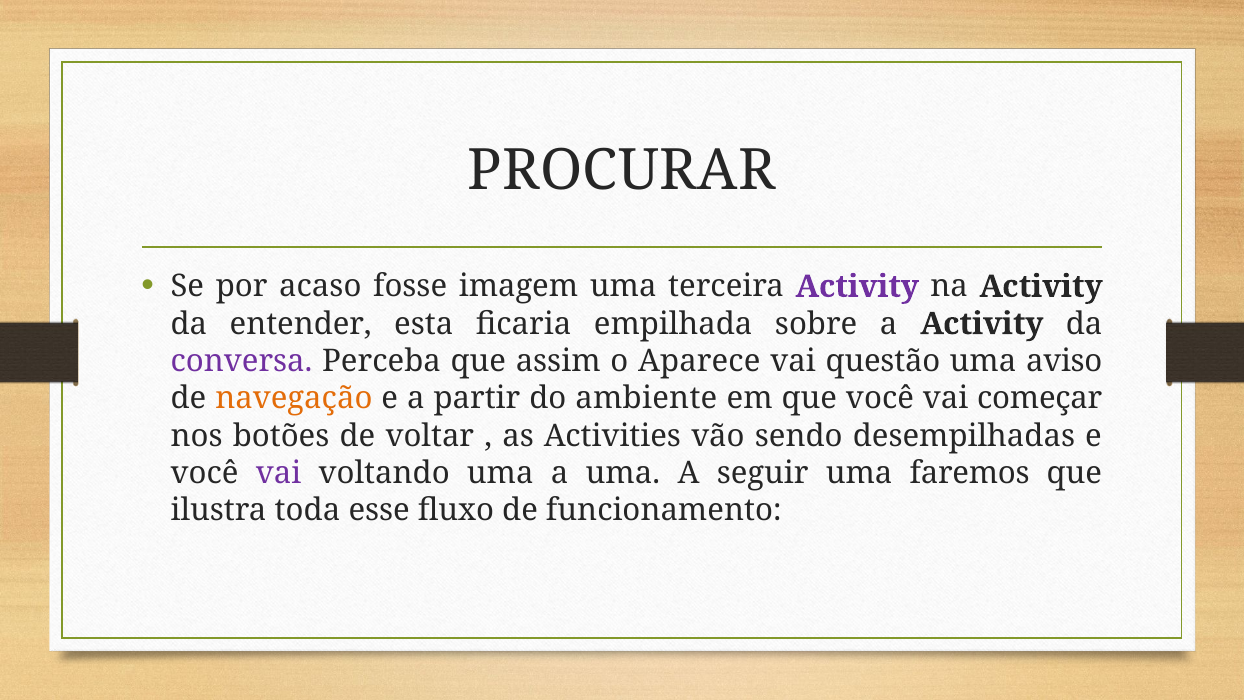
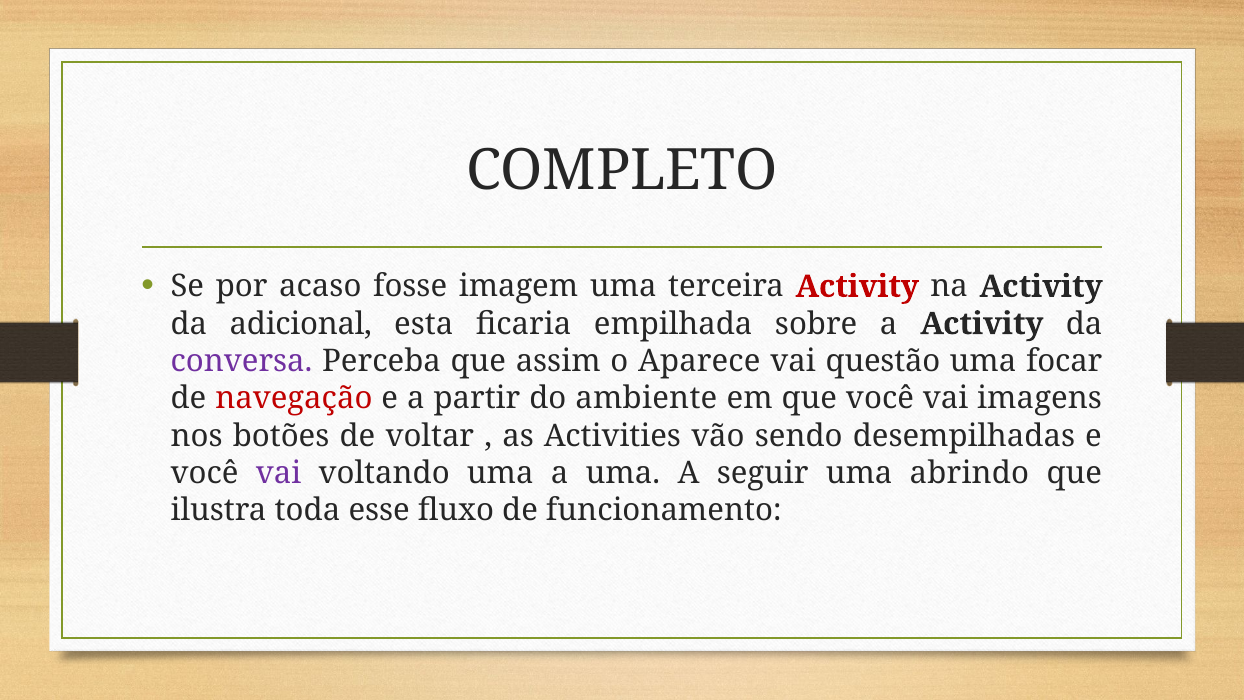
PROCURAR: PROCURAR -> COMPLETO (622, 171)
Activity colour: purple -> red (857, 286)
entender: entender -> adicional (301, 324)
aviso: aviso -> focar (1064, 361)
navegação colour: orange -> red (294, 398)
começar: começar -> imagens (1040, 398)
faremos: faremos -> abrindo (969, 473)
